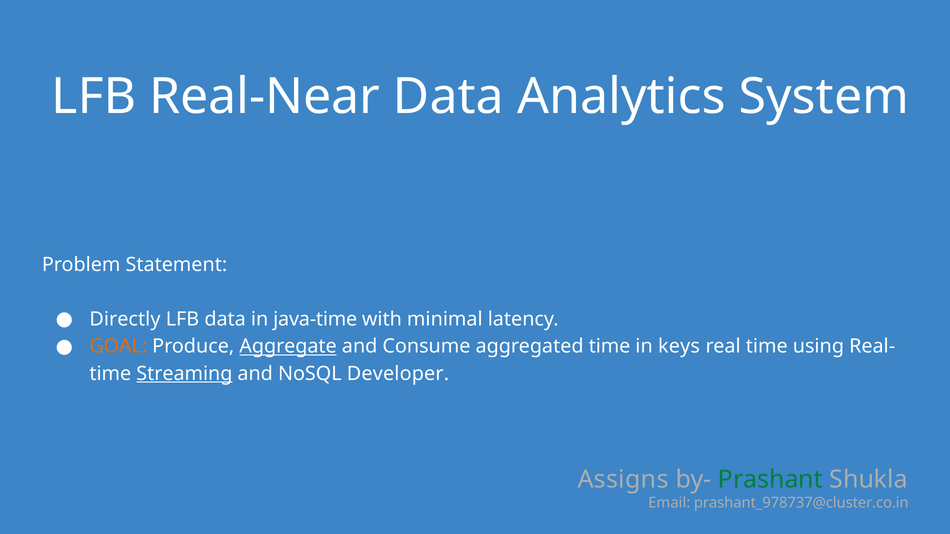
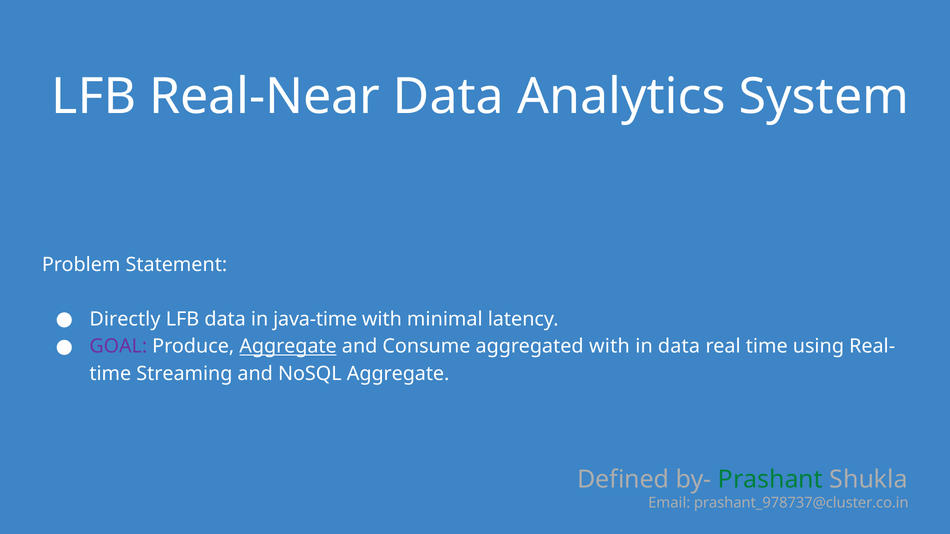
GOAL colour: orange -> purple (118, 347)
aggregated time: time -> with (609, 347)
in keys: keys -> data (679, 347)
Streaming underline: present -> none (184, 374)
NoSQL Developer: Developer -> Aggregate (398, 374)
Assigns: Assigns -> Defined (623, 480)
